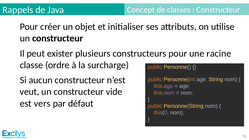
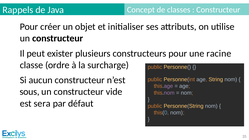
veut: veut -> sous (30, 92)
vers: vers -> sera (42, 103)
